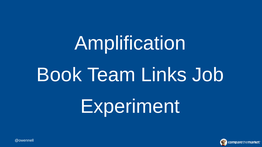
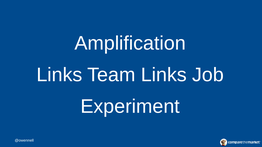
Book: Book -> Links (59, 75)
